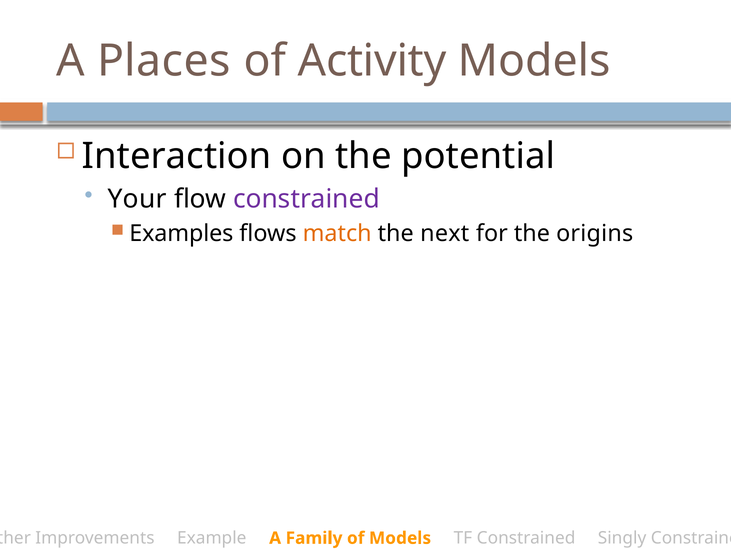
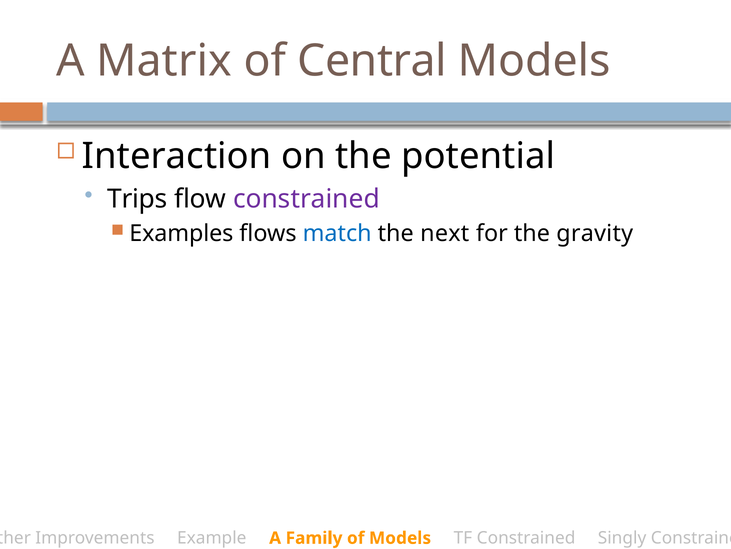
Places: Places -> Matrix (164, 61)
Activity: Activity -> Central (372, 61)
Your: Your -> Trips (137, 199)
match colour: orange -> blue (337, 233)
origins: origins -> gravity (595, 233)
